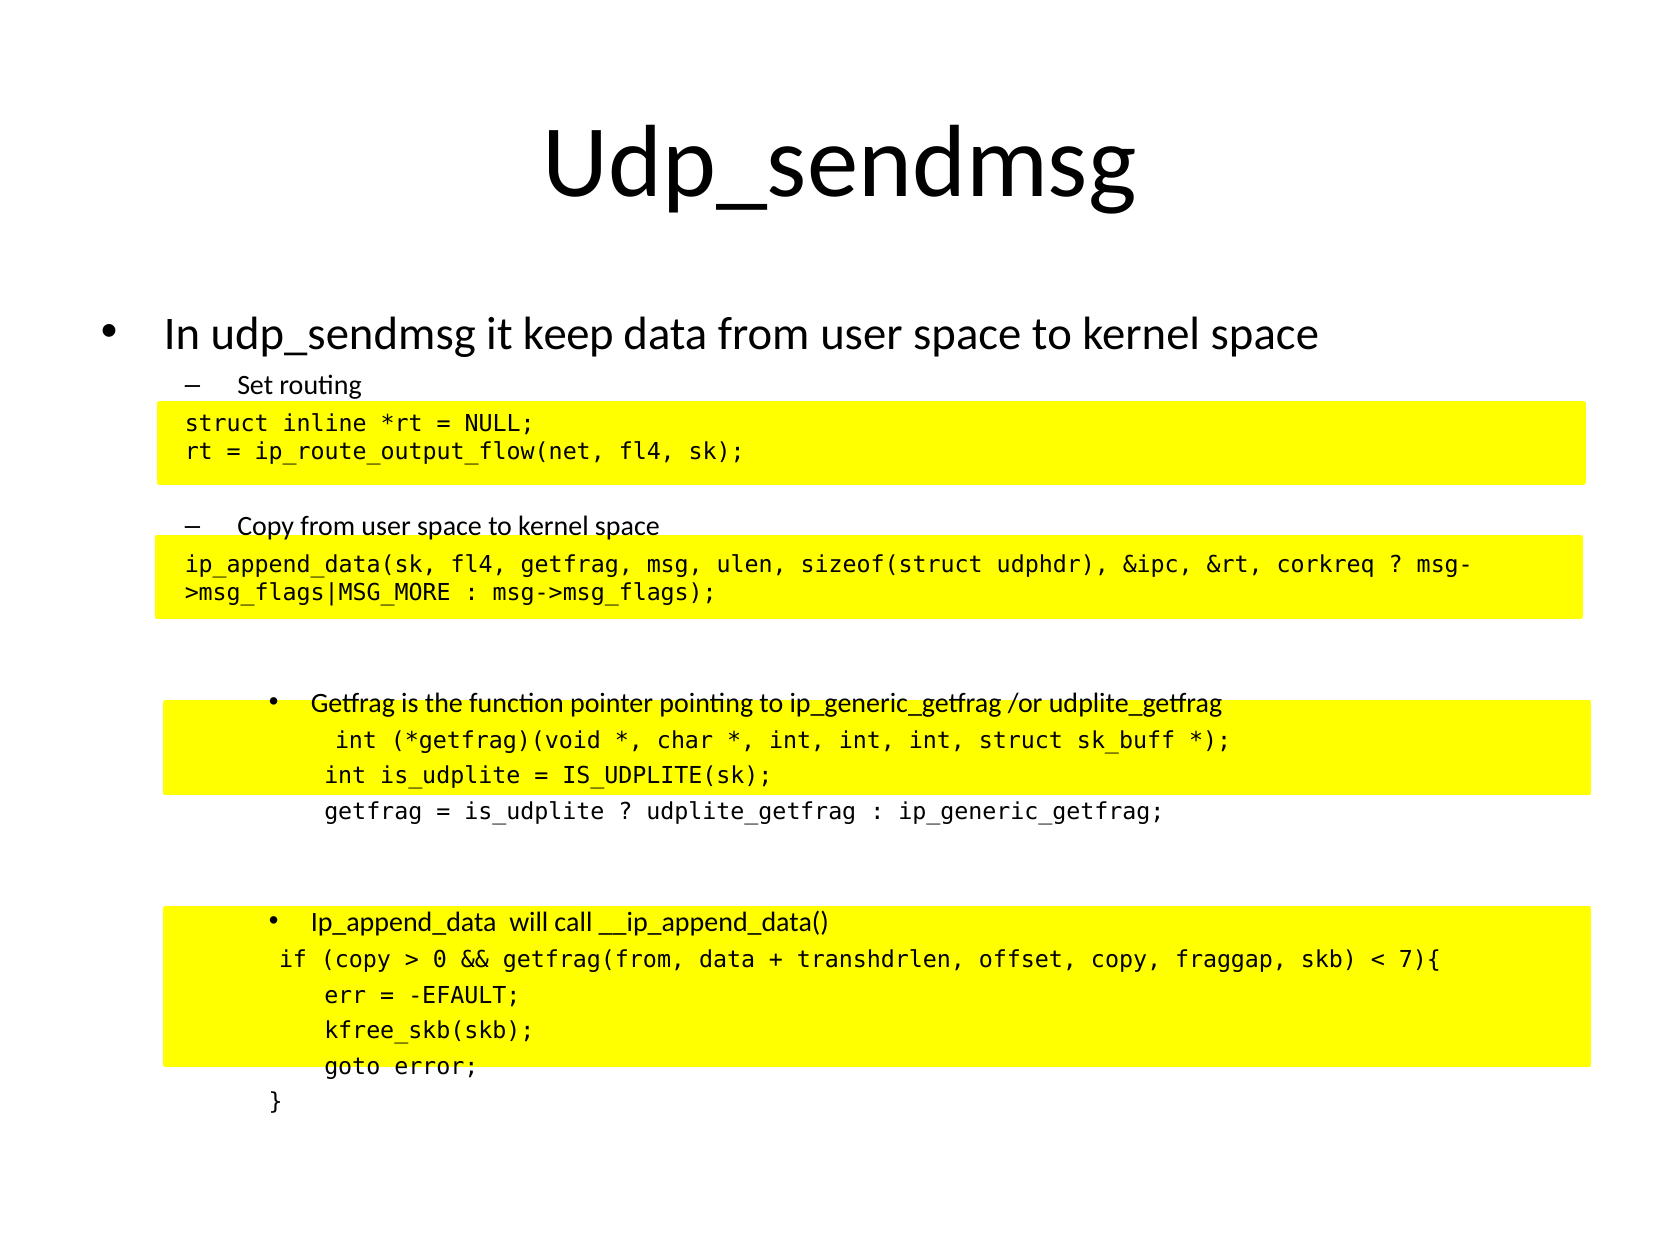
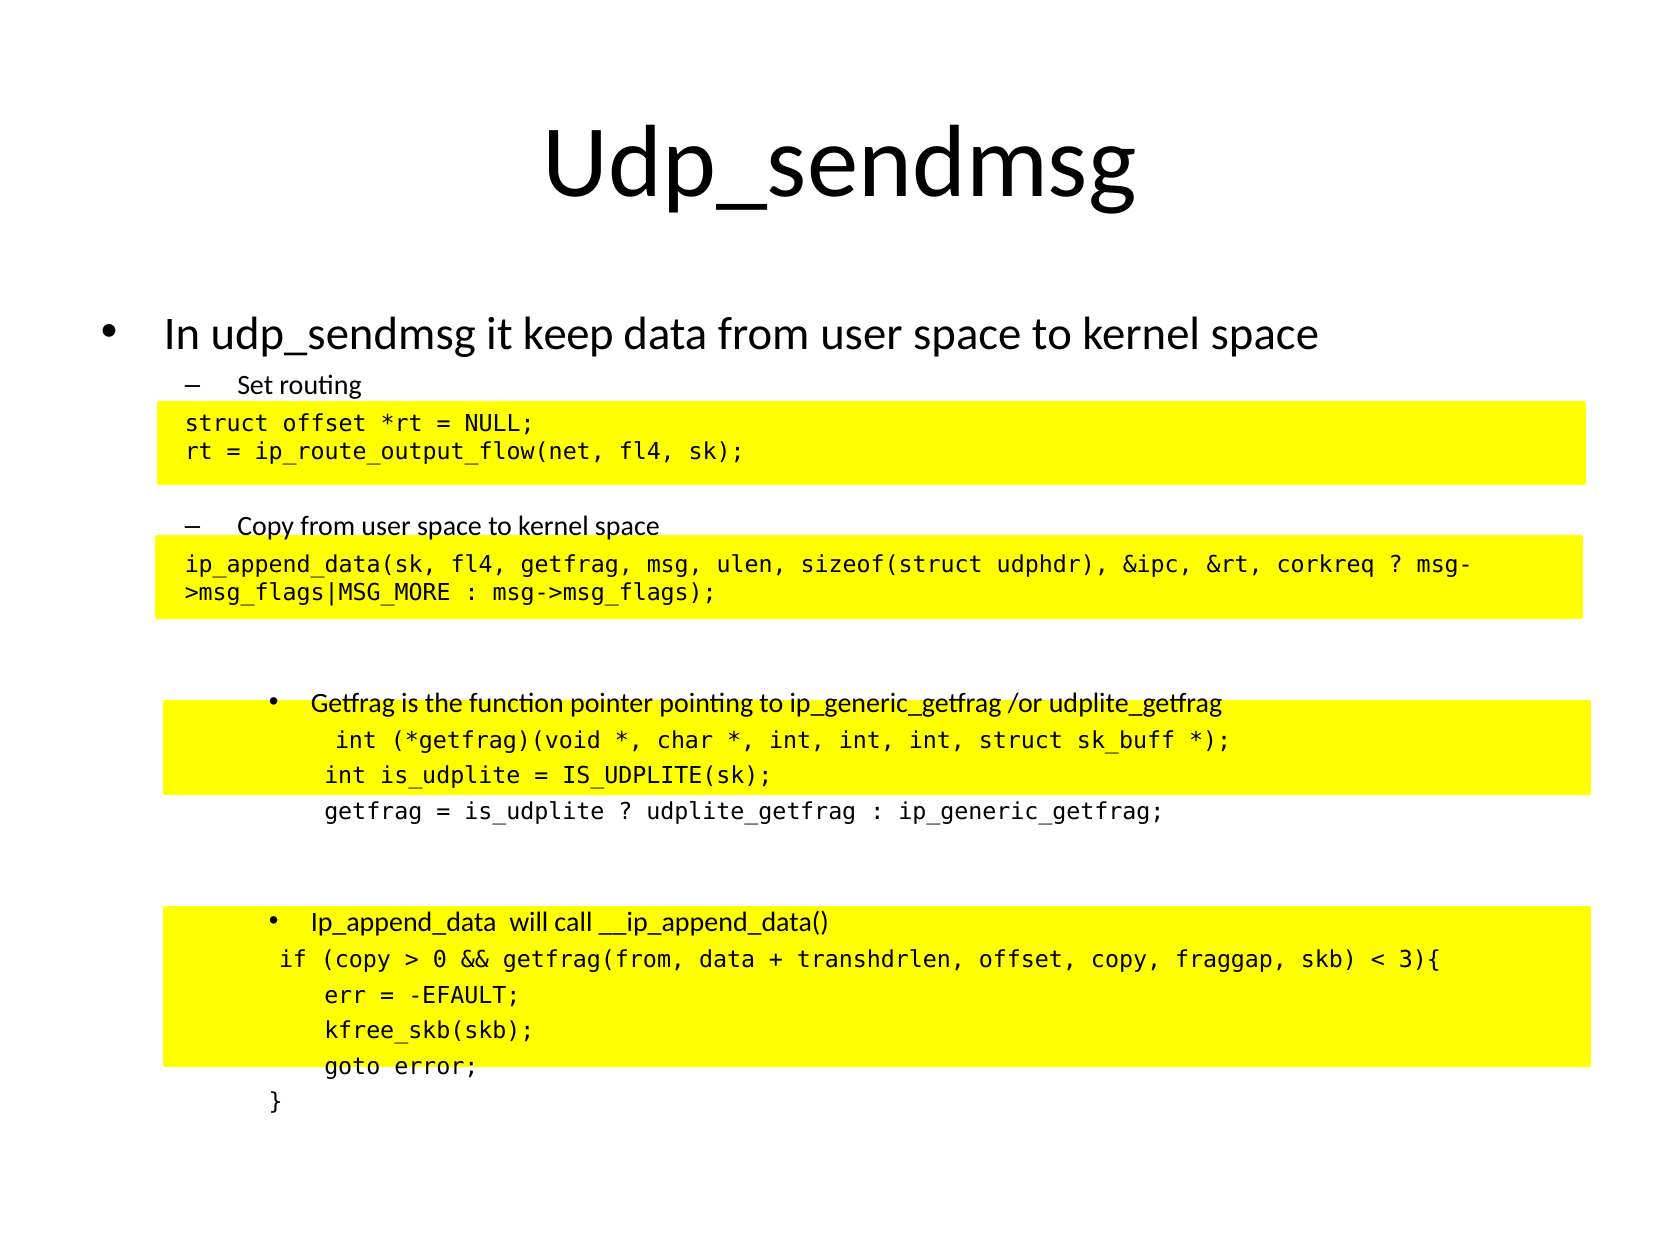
struct inline: inline -> offset (325, 424)
7){: 7){ -> 3){ (1420, 960)
